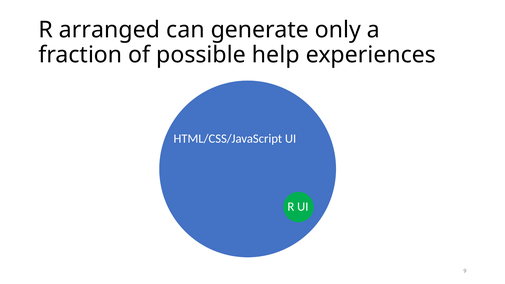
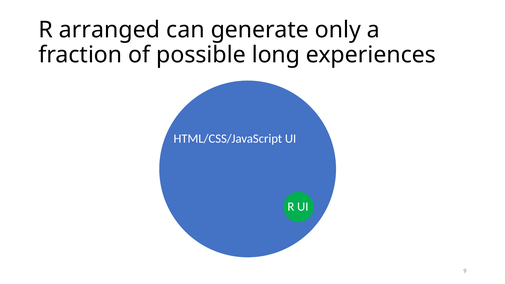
help: help -> long (276, 55)
